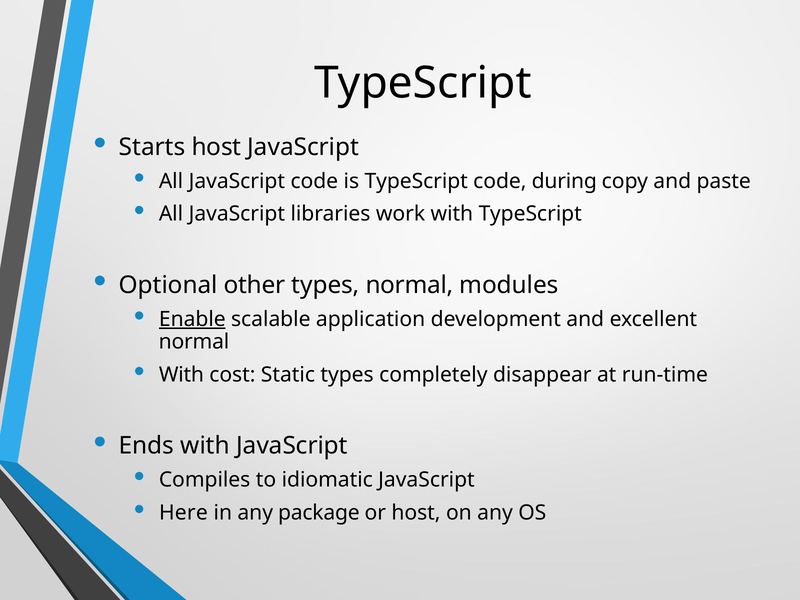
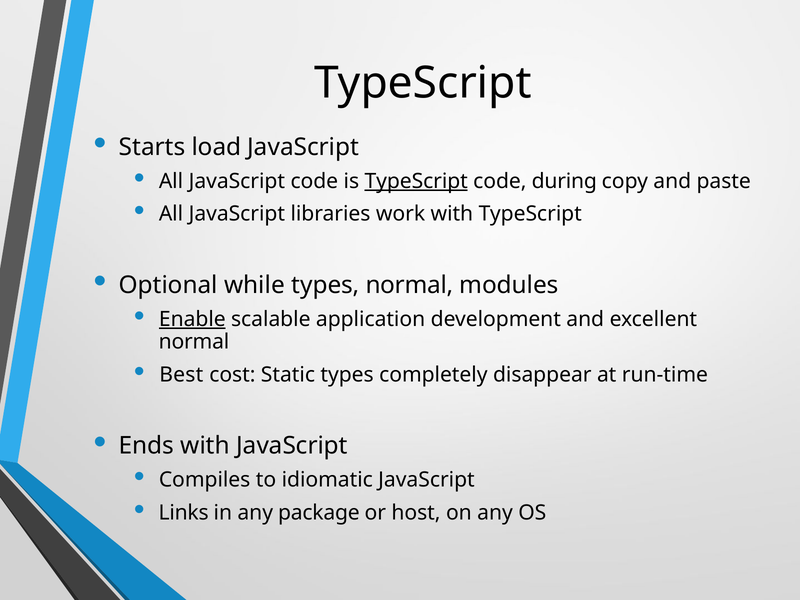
Starts host: host -> load (216, 147)
TypeScript underline: none -> present (416, 181)
other: other -> while (255, 285)
With: With -> Best (181, 375)
Here: Here -> Links (184, 513)
